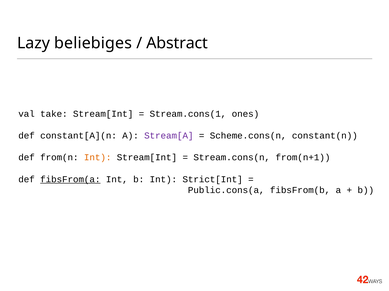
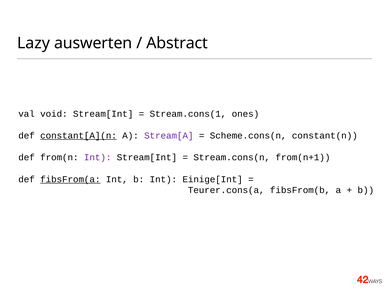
beliebiges: beliebiges -> auswerten (93, 43)
take: take -> void (54, 114)
constant[A](n underline: none -> present (79, 136)
Int colour: orange -> purple (98, 158)
Strict[Int: Strict[Int -> Einige[Int (213, 180)
Public.cons(a: Public.cons(a -> Teurer.cons(a (226, 191)
